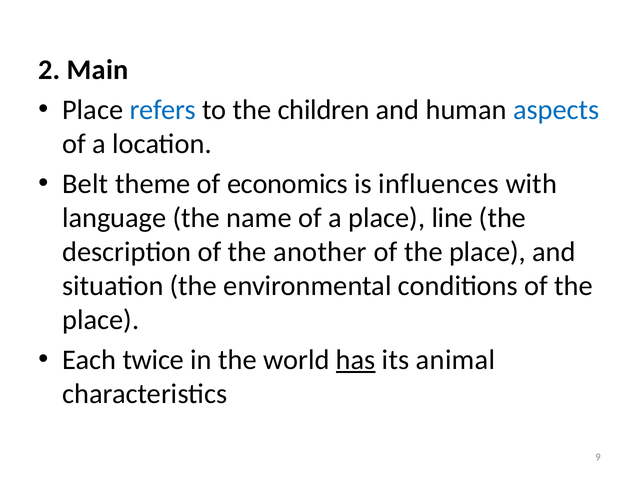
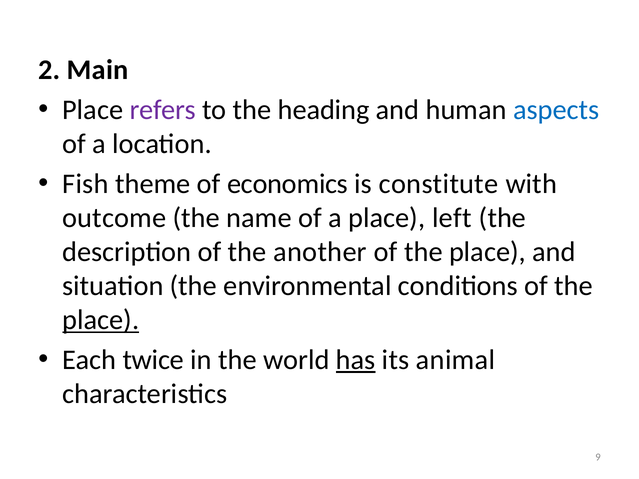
refers colour: blue -> purple (163, 110)
children: children -> heading (324, 110)
Belt: Belt -> Fish (85, 184)
influences: influences -> constitute (439, 184)
language: language -> outcome (114, 218)
line: line -> left (452, 218)
place underline: none -> present (101, 320)
